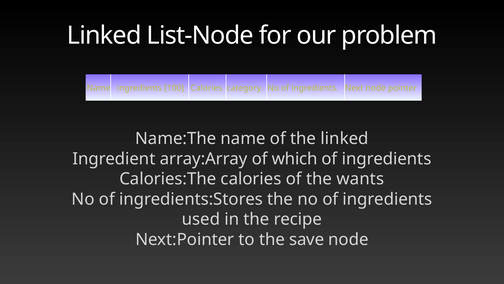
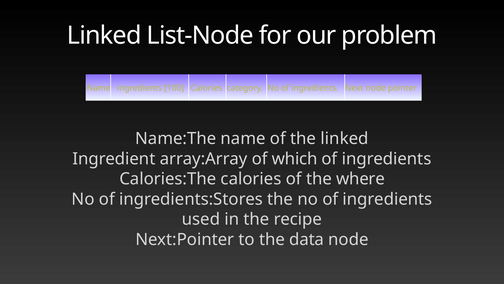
wants: wants -> where (361, 179)
save: save -> data (307, 239)
